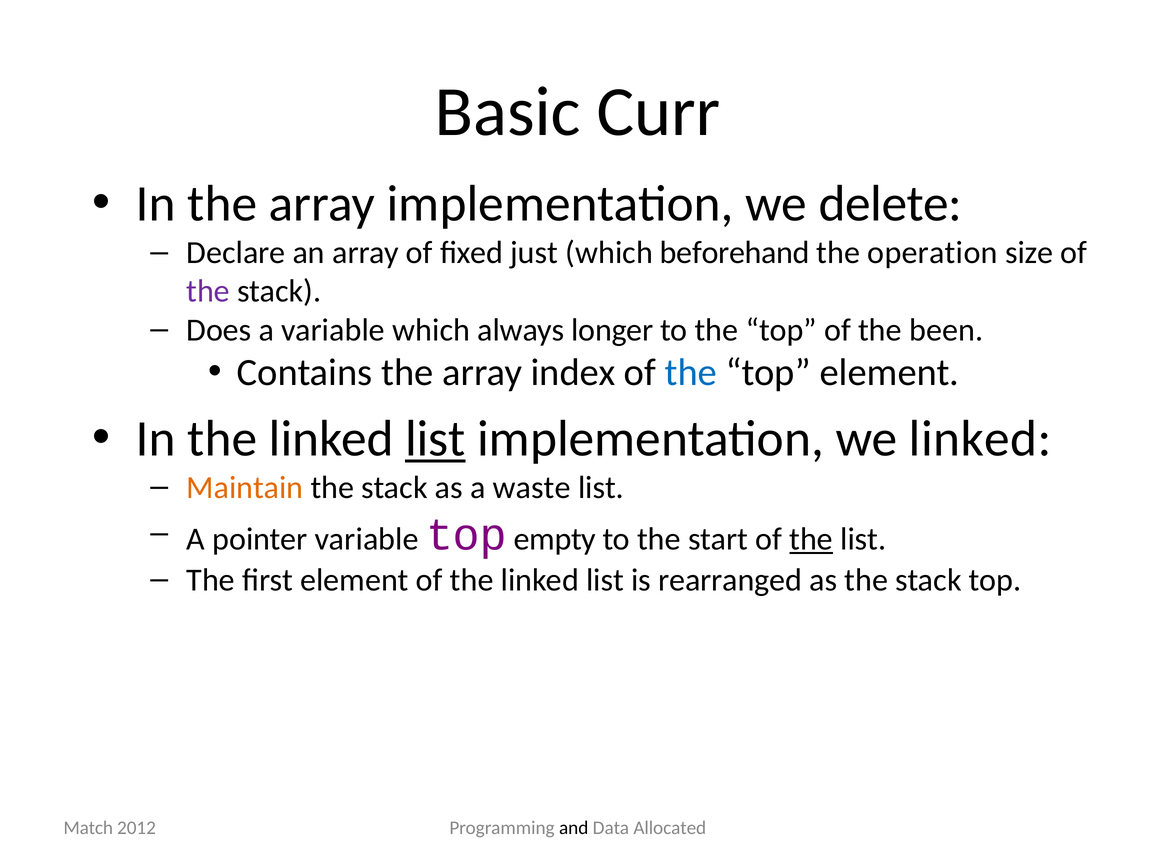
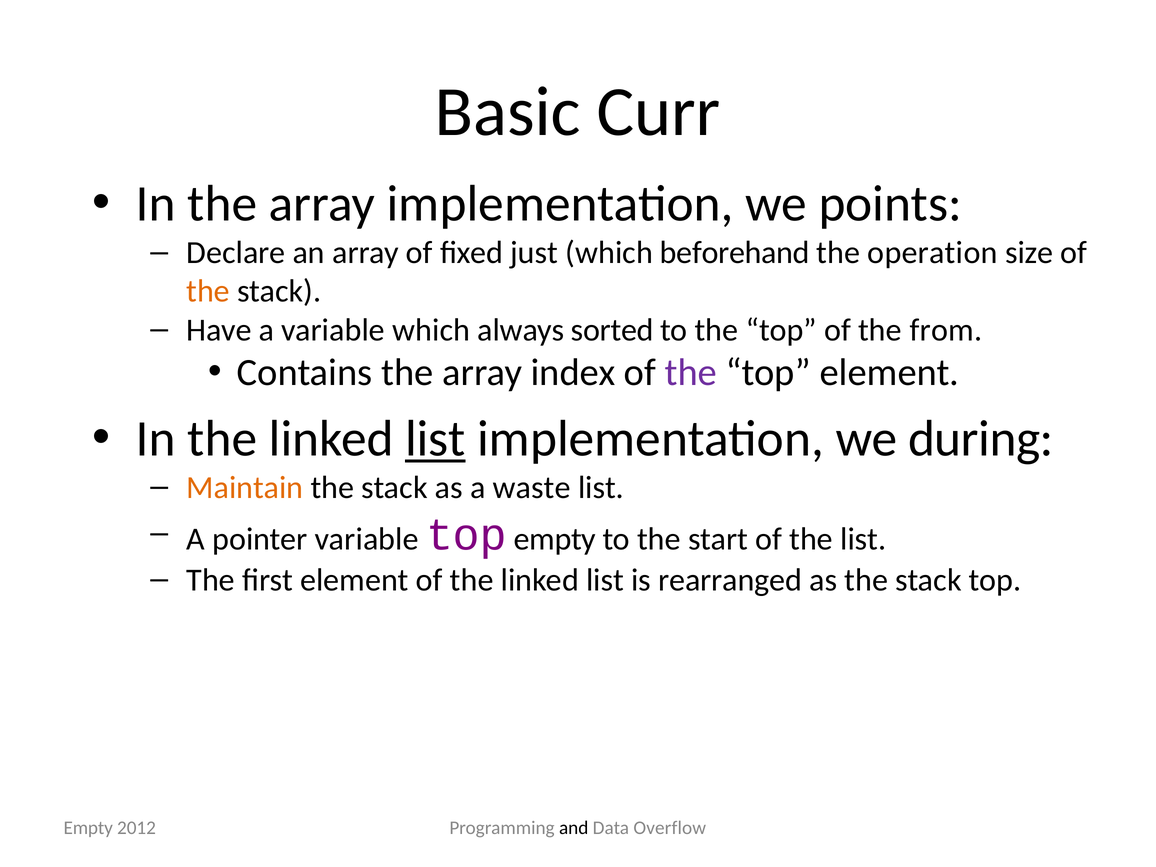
delete: delete -> points (890, 204)
the colour: purple -> orange (208, 291)
Does: Does -> Have (219, 330)
longer: longer -> sorted (612, 330)
been: been -> from (946, 330)
the colour: blue -> purple (691, 373)
we linked: linked -> during (981, 439)
the underline: present -> none (811, 539)
Match: Match -> Empty (88, 828)
Allocated: Allocated -> Overflow (670, 828)
